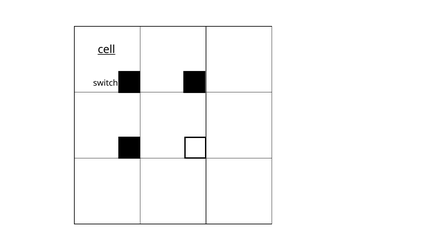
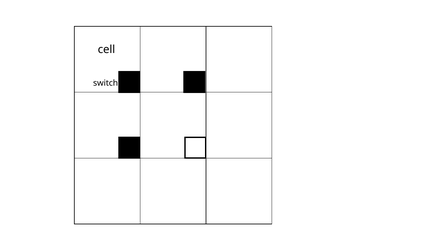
cell underline: present -> none (106, 50)
